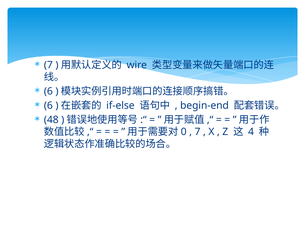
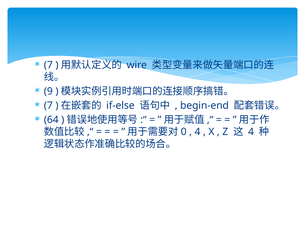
6: 6 -> 9 (48, 92)
6: 6 -> 7 (48, 106)
48: 48 -> 64 (51, 120)
7: 7 -> 4 (197, 132)
